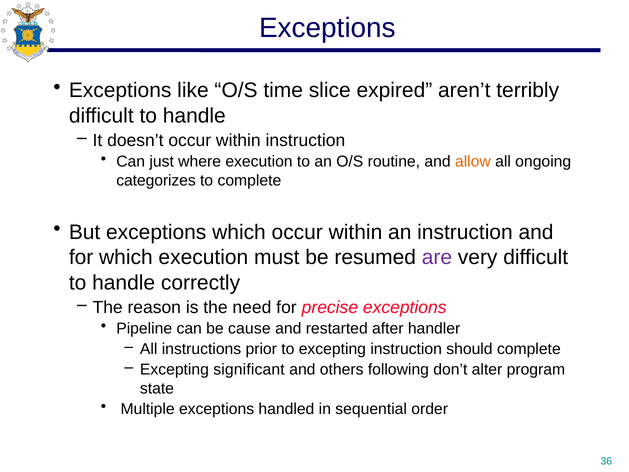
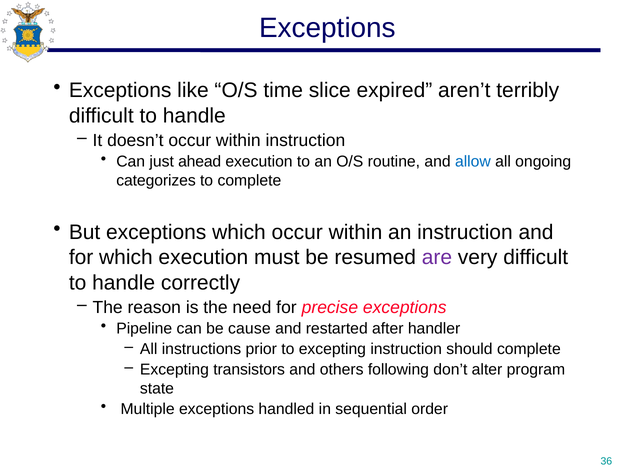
where: where -> ahead (200, 162)
allow colour: orange -> blue (473, 162)
significant: significant -> transistors (249, 369)
